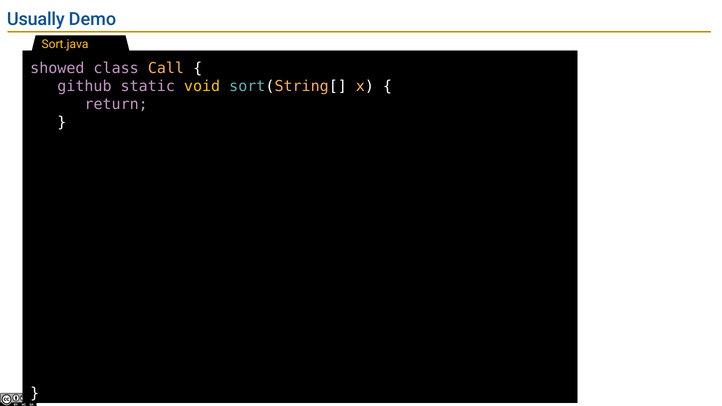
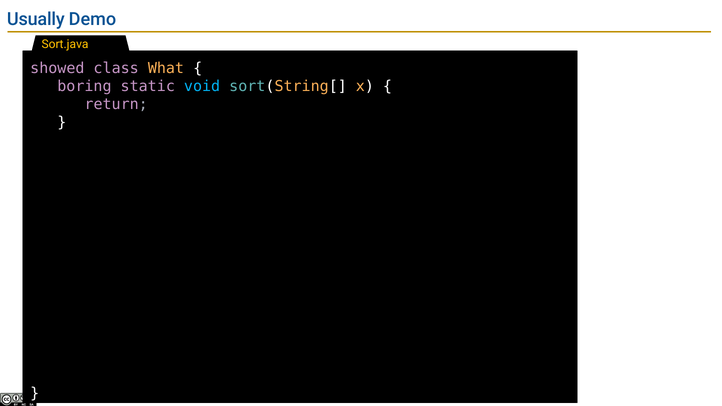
Call: Call -> What (166, 68)
github: github -> boring (84, 86)
void colour: yellow -> light blue (202, 86)
